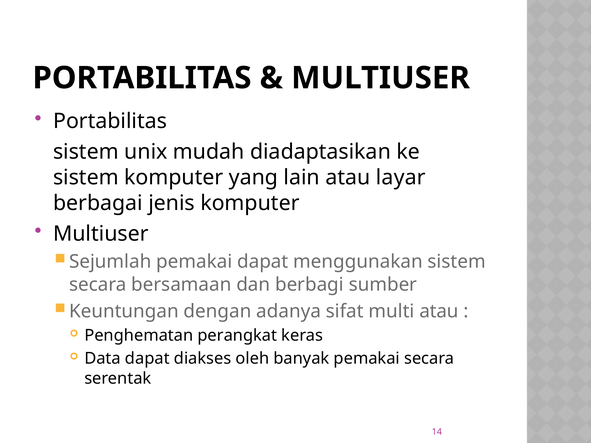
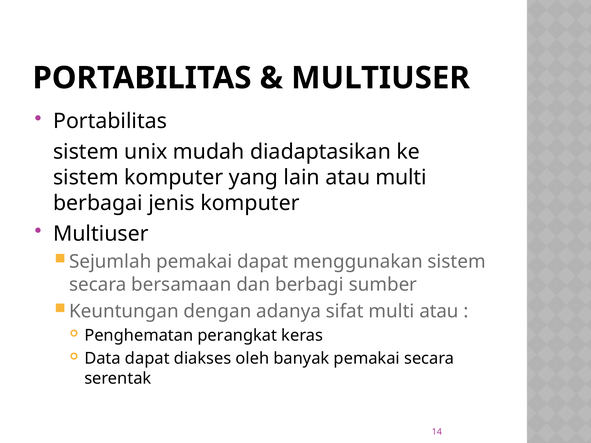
atau layar: layar -> multi (401, 178)
